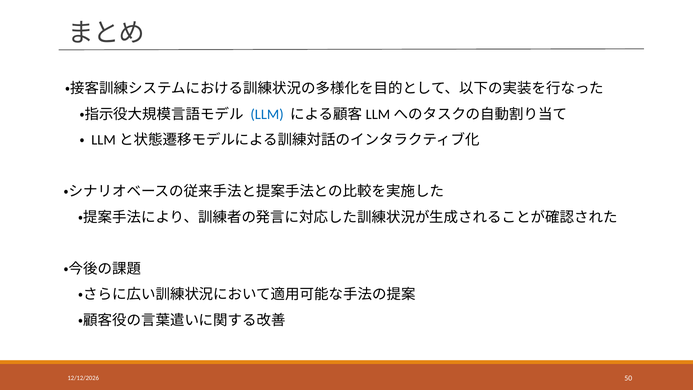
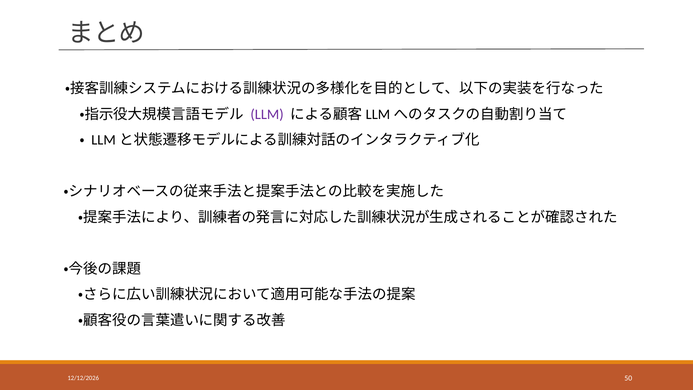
LLM colour: blue -> purple (267, 114)
